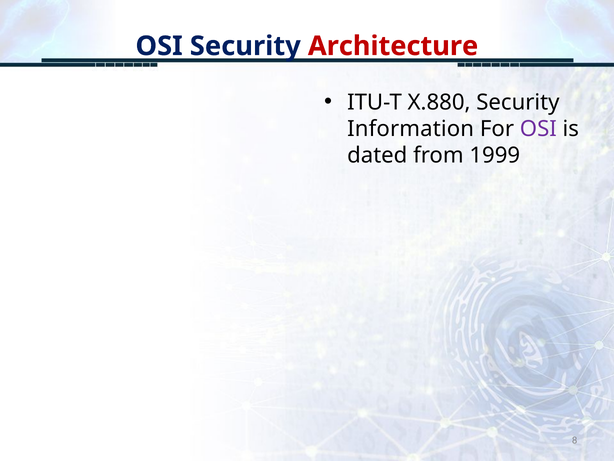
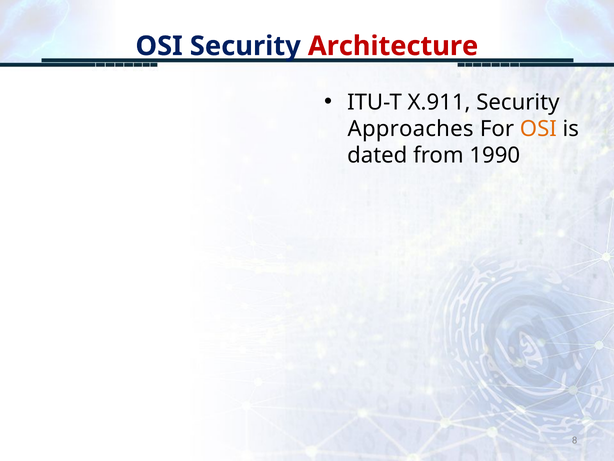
X.880: X.880 -> X.911 (439, 102)
Information: Information -> Approaches (411, 129)
OSI colour: purple -> orange (538, 129)
1999: 1999 -> 1990 (495, 155)
